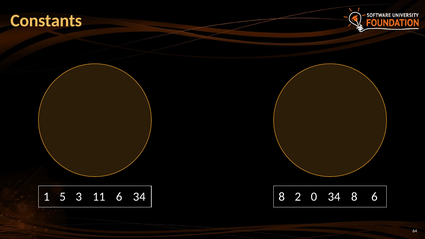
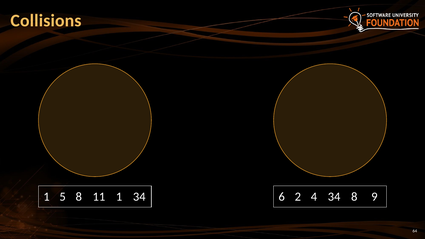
Constants: Constants -> Collisions (46, 21)
5 3: 3 -> 8 (79, 197)
11 6: 6 -> 1 (119, 197)
8: 8 -> 6 (282, 197)
0: 0 -> 4 (314, 197)
8 6: 6 -> 9 (374, 197)
